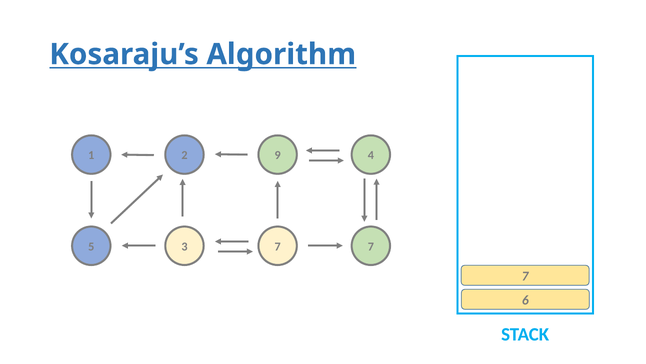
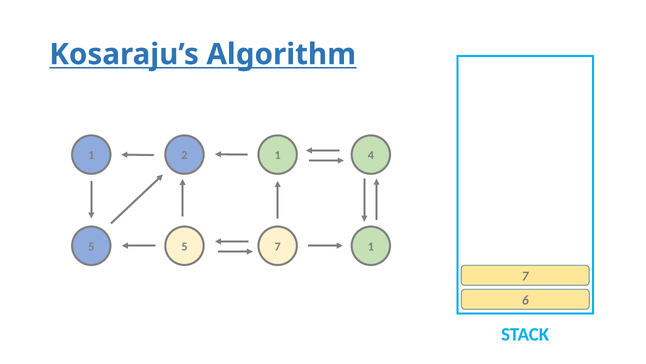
2 9: 9 -> 1 (278, 155)
5 3: 3 -> 5 (184, 246)
7 7: 7 -> 1 (371, 246)
